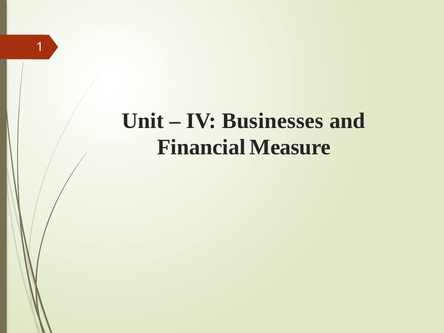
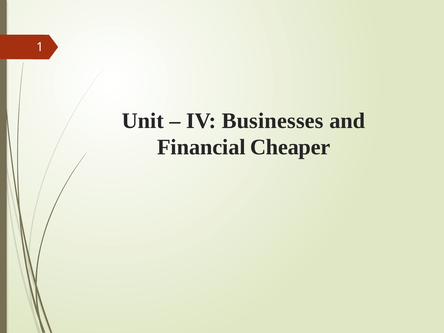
Measure: Measure -> Cheaper (290, 147)
